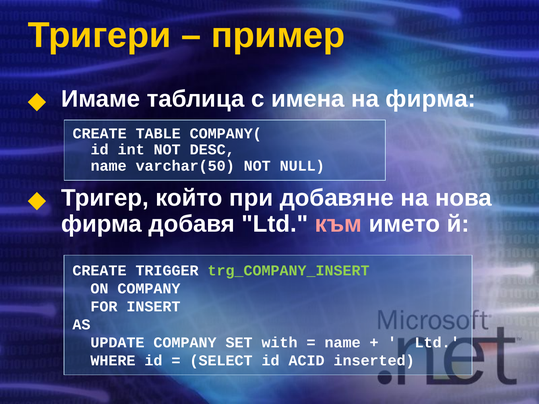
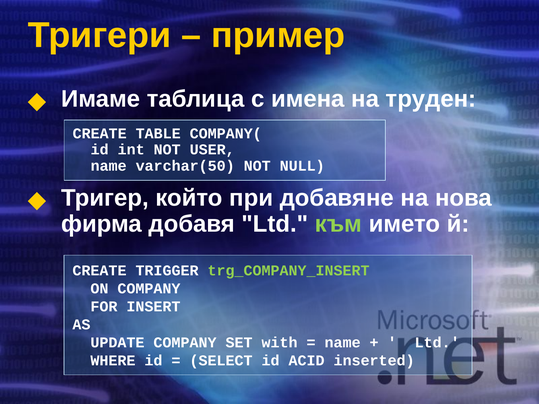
на фирма: фирма -> труден (431, 99)
DESC: DESC -> USER (212, 150)
към colour: pink -> light green (338, 224)
